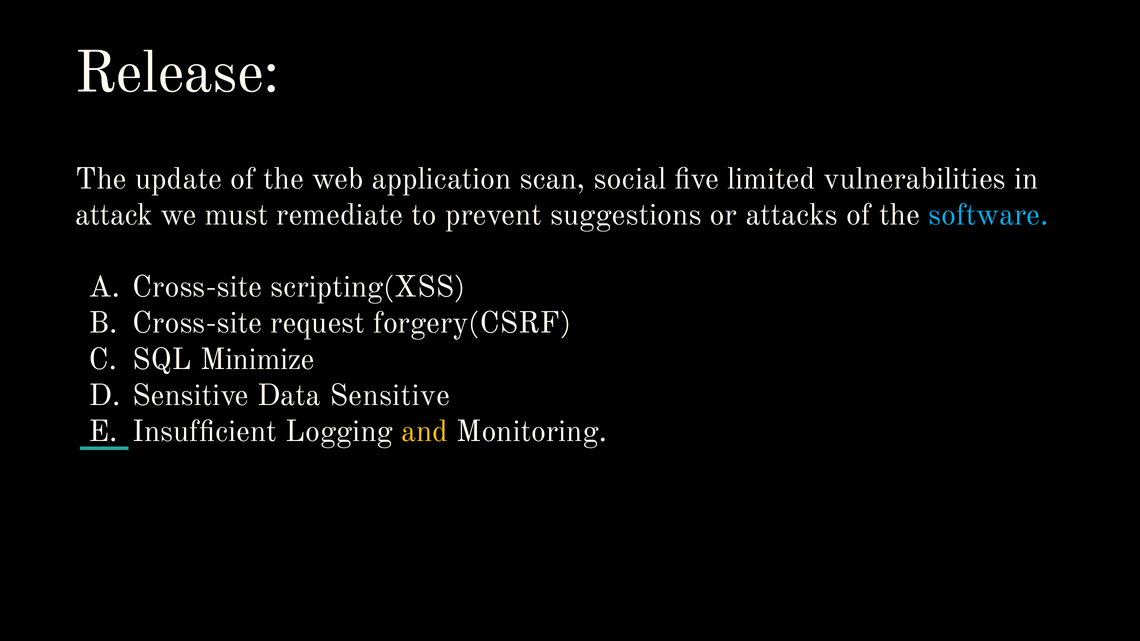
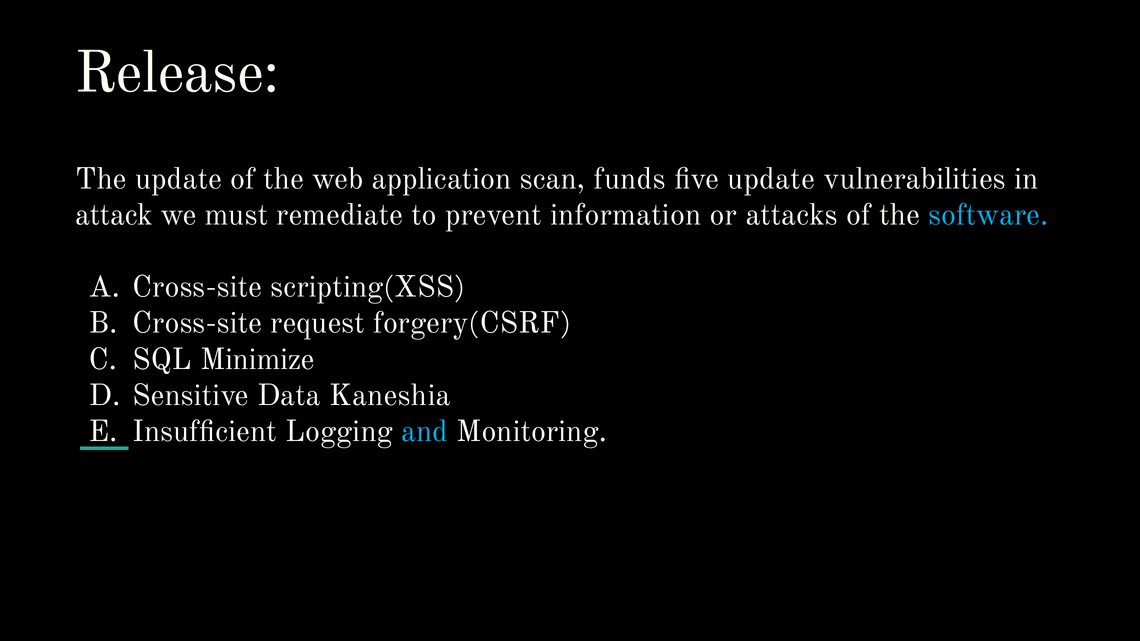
social: social -> funds (630, 179)
five limited: limited -> update (771, 179)
suggestions: suggestions -> information (626, 215)
Data Sensitive: Sensitive -> Kaneshia (390, 395)
and colour: yellow -> light blue (425, 431)
